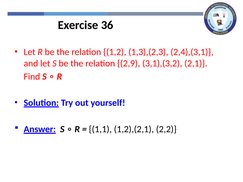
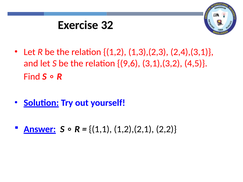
36: 36 -> 32 (107, 25)
2,9: 2,9 -> 9,6 (129, 63)
2,1: 2,1 -> 4,5 (196, 63)
